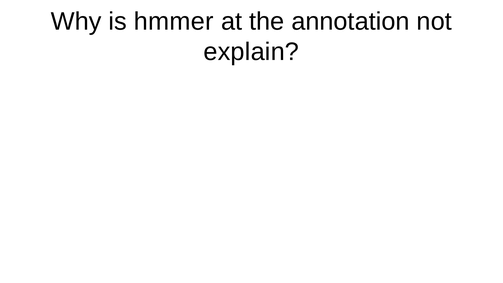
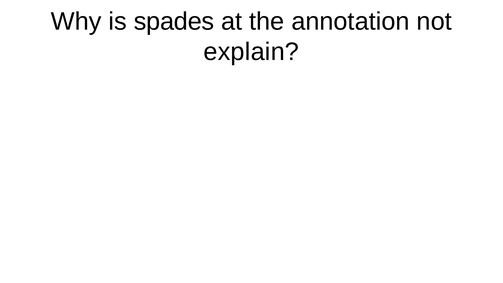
hmmer: hmmer -> spades (174, 21)
